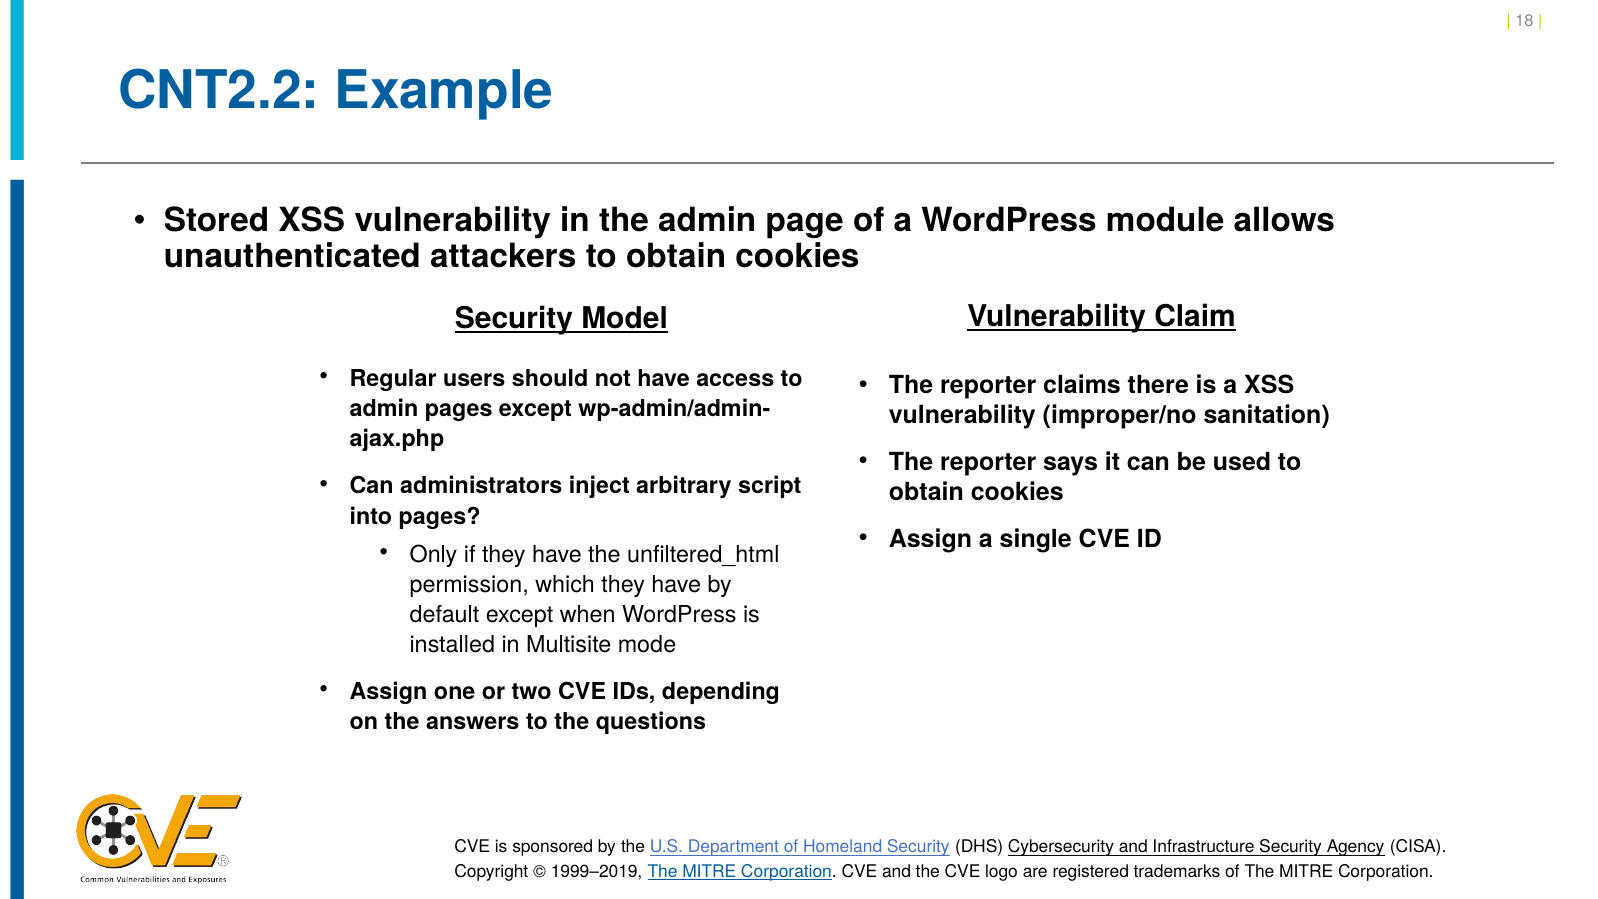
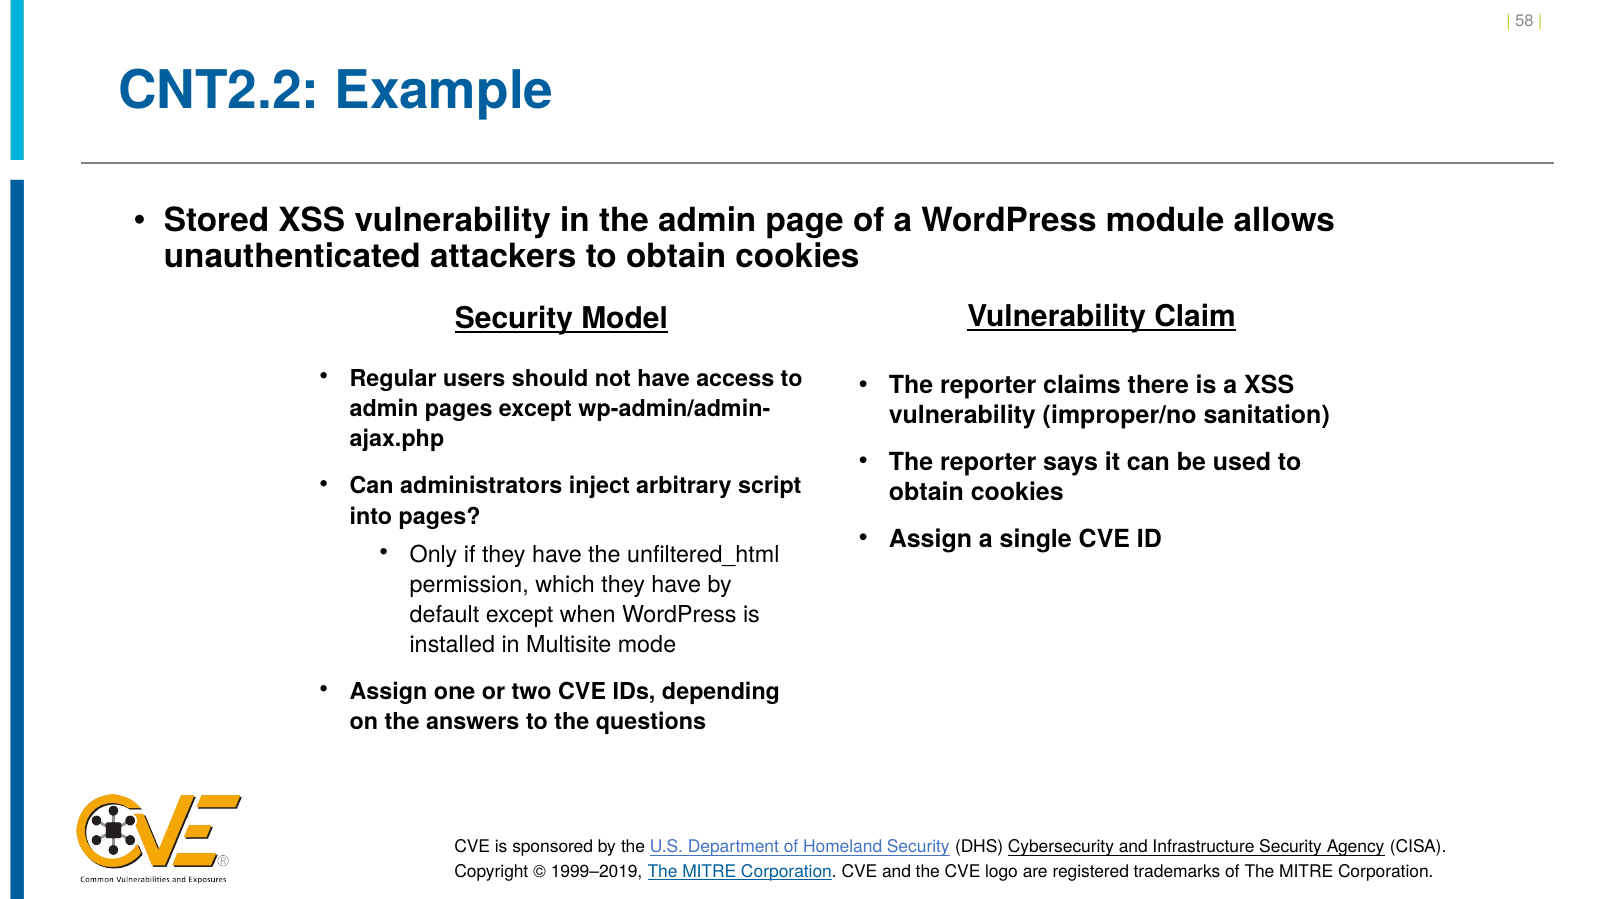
18: 18 -> 58 (1524, 21)
